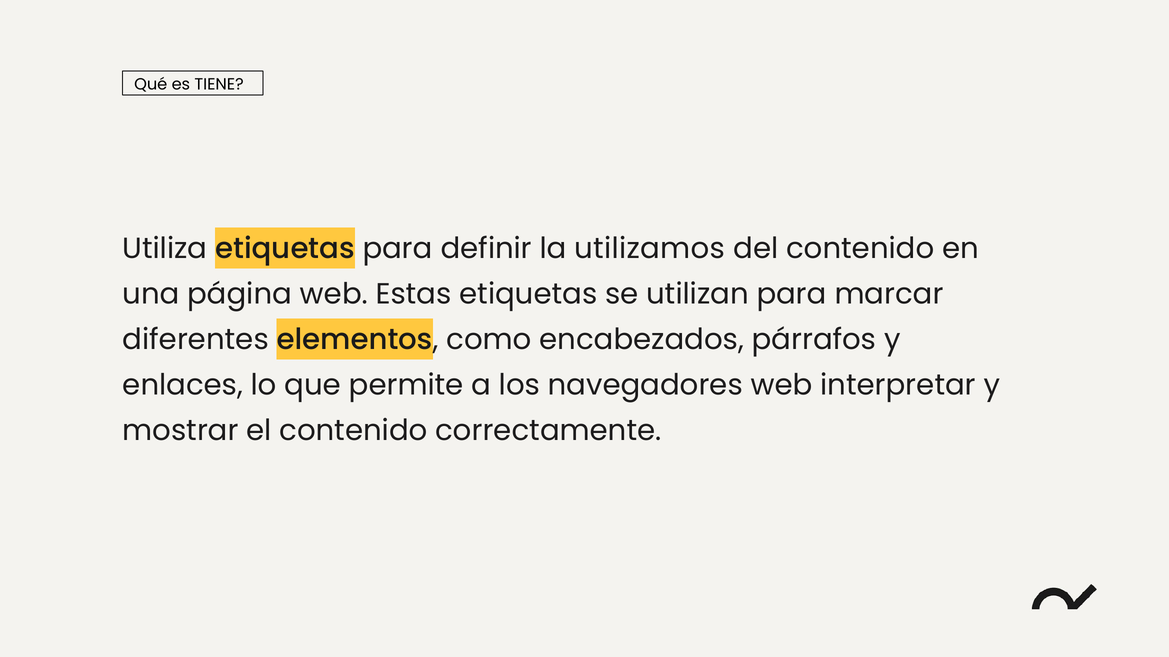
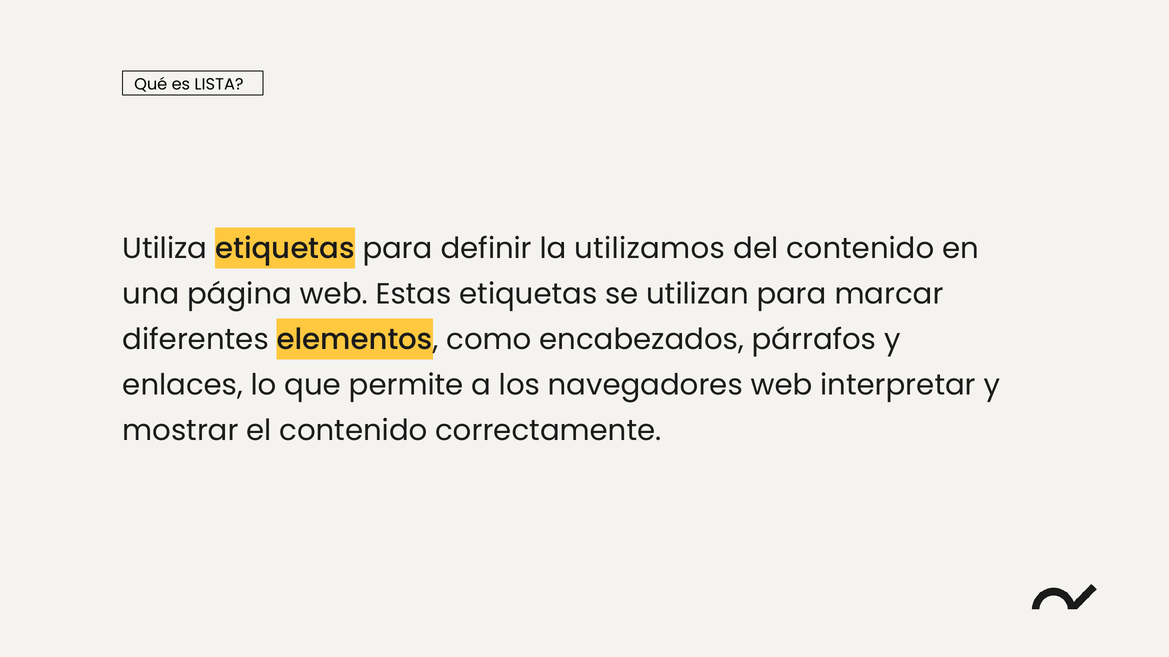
TIENE: TIENE -> LISTA (219, 84)
